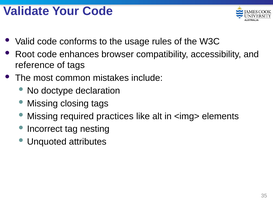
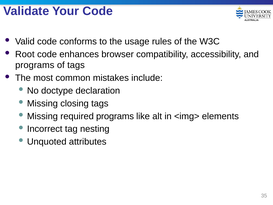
reference: reference -> programs (35, 65)
required practices: practices -> programs (115, 116)
